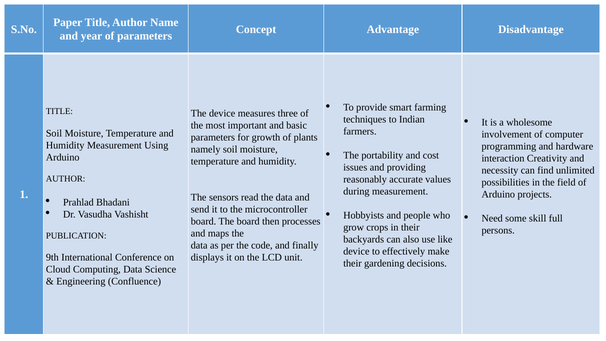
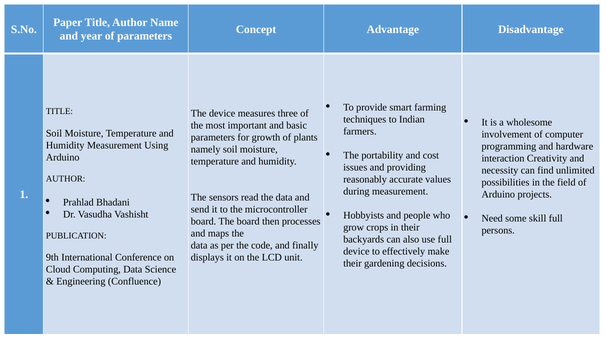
use like: like -> full (445, 239)
